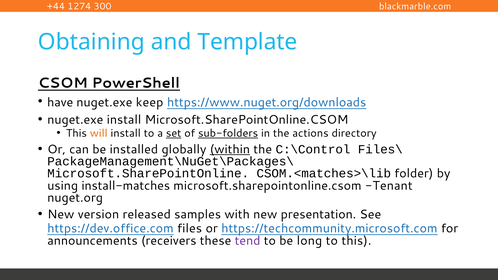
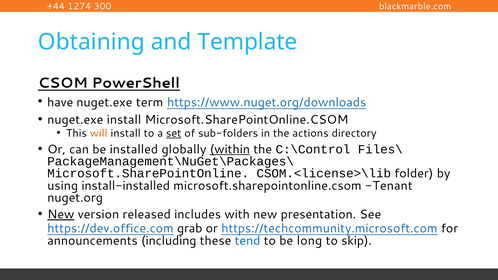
keep: keep -> term (150, 103)
sub-folders underline: present -> none (228, 133)
CSOM.<matches>\lib: CSOM.<matches>\lib -> CSOM.<license>\lib (324, 174)
install-matches: install-matches -> install-installed (126, 186)
New underline: none -> present (61, 215)
samples: samples -> includes (198, 215)
files: files -> grab (190, 228)
receivers: receivers -> including (169, 241)
tend colour: purple -> blue (248, 241)
to this: this -> skip (357, 241)
